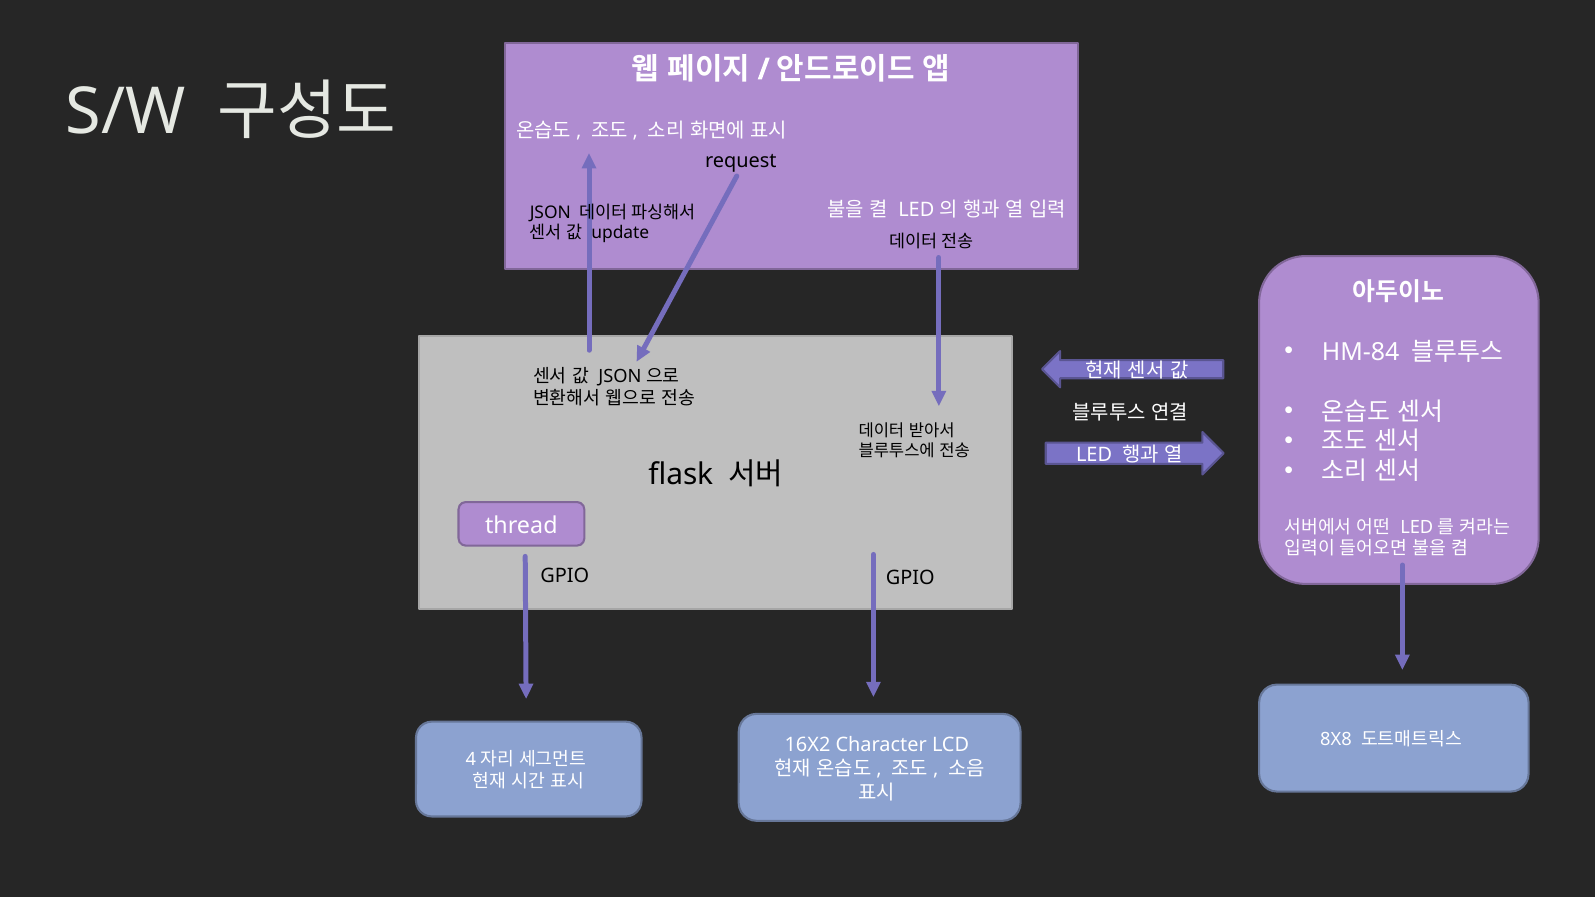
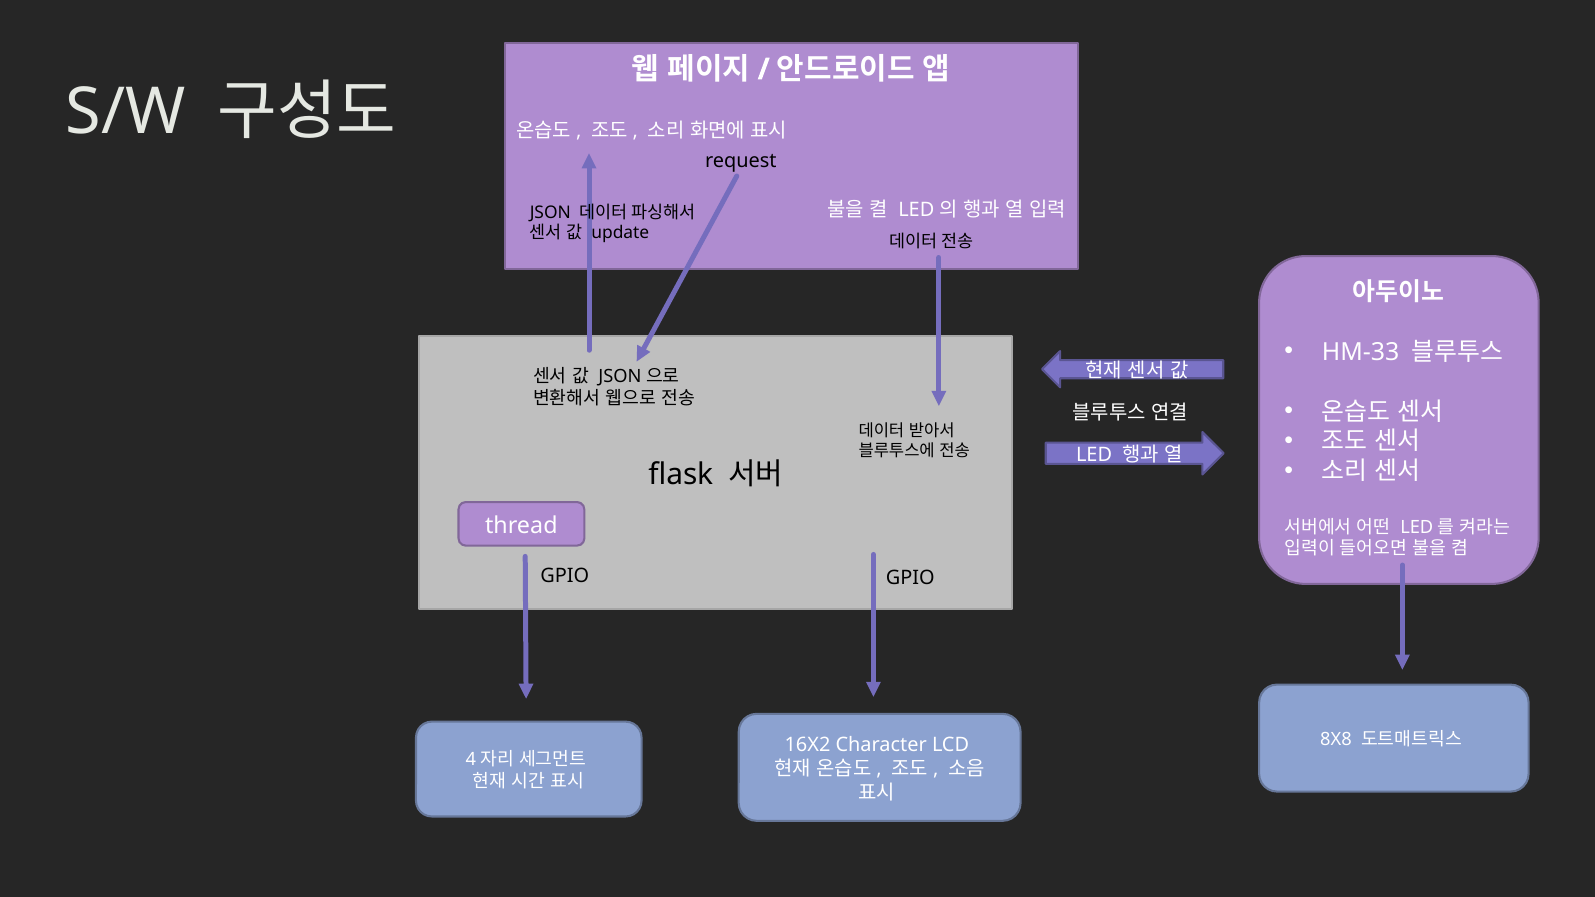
HM-84: HM-84 -> HM-33 (1361, 352)
